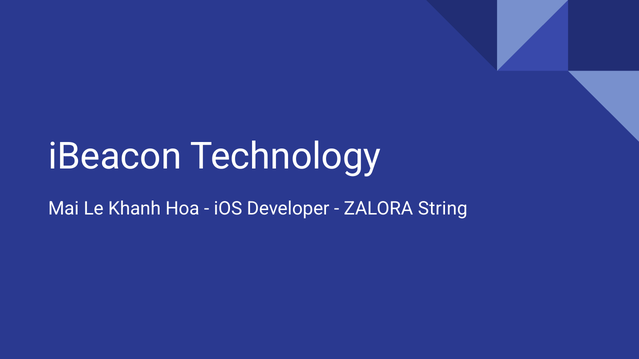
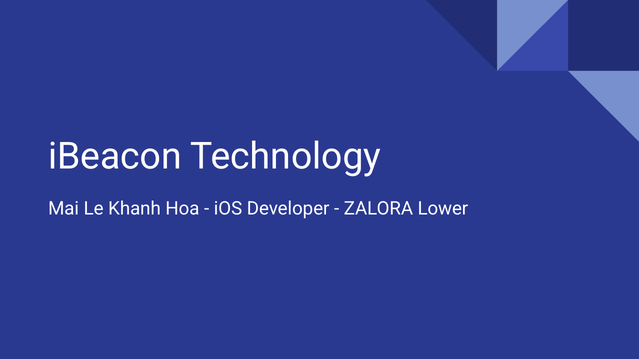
String: String -> Lower (443, 209)
